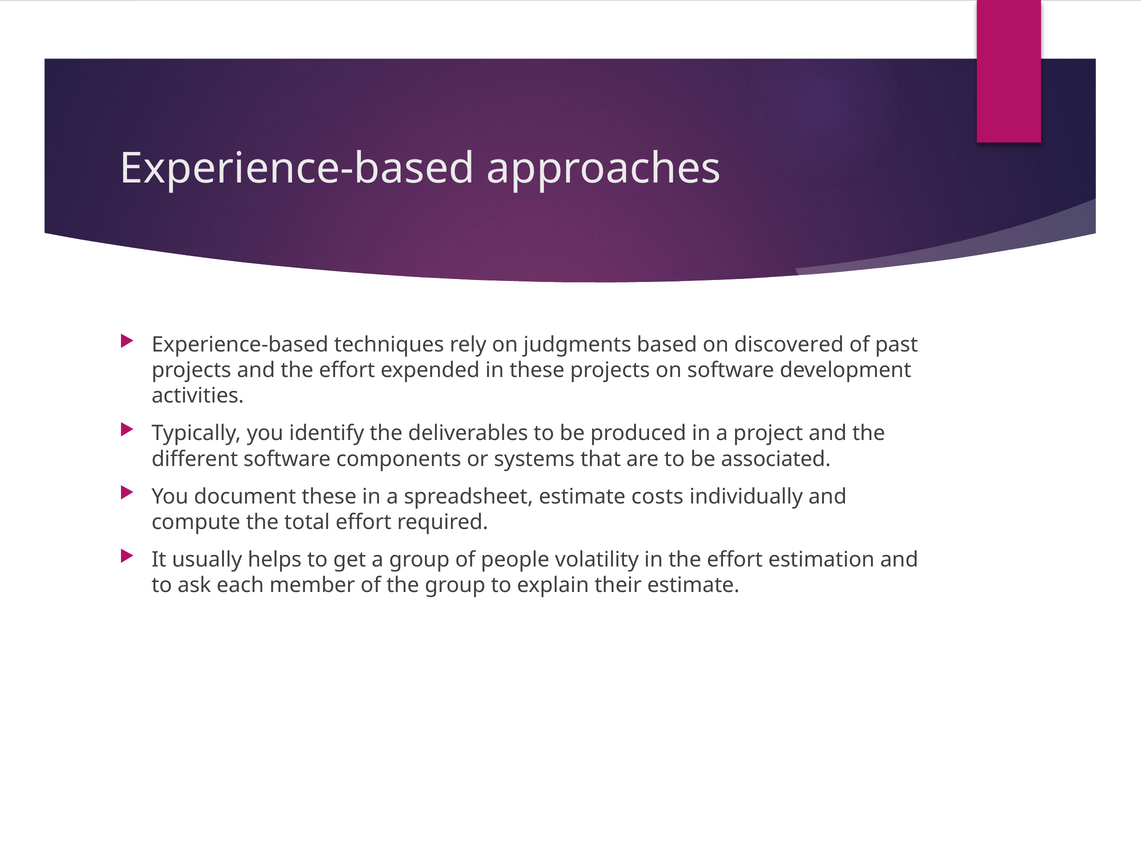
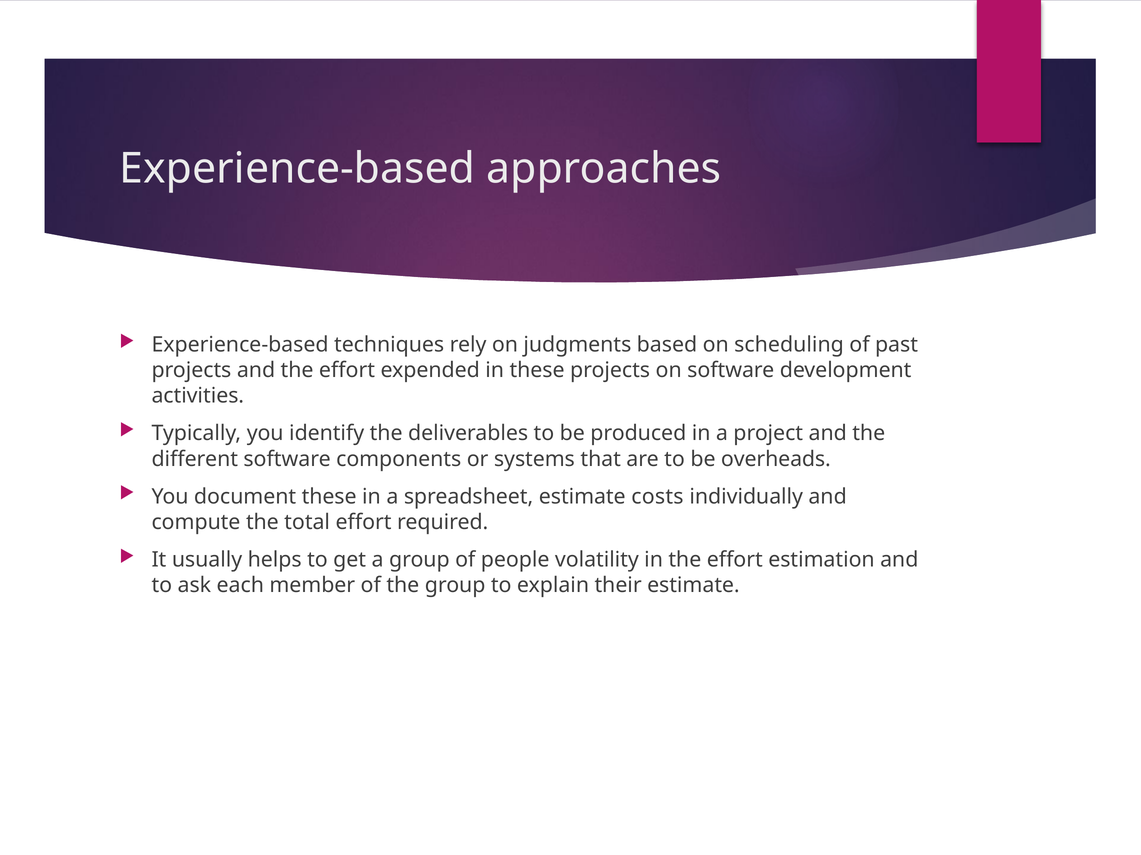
discovered: discovered -> scheduling (789, 345)
associated: associated -> overheads (776, 459)
